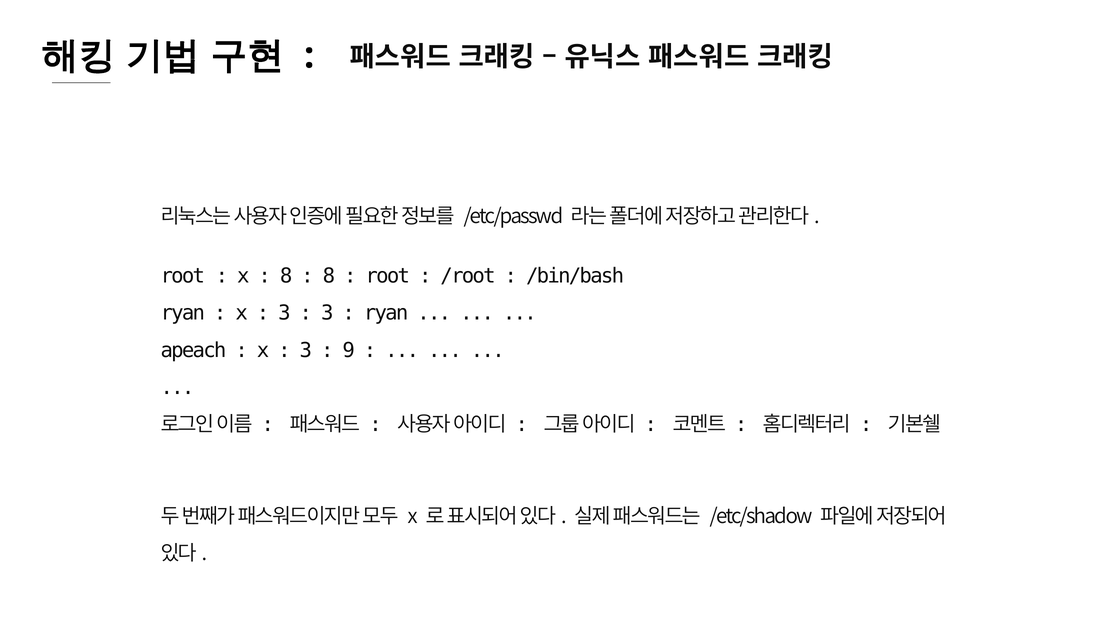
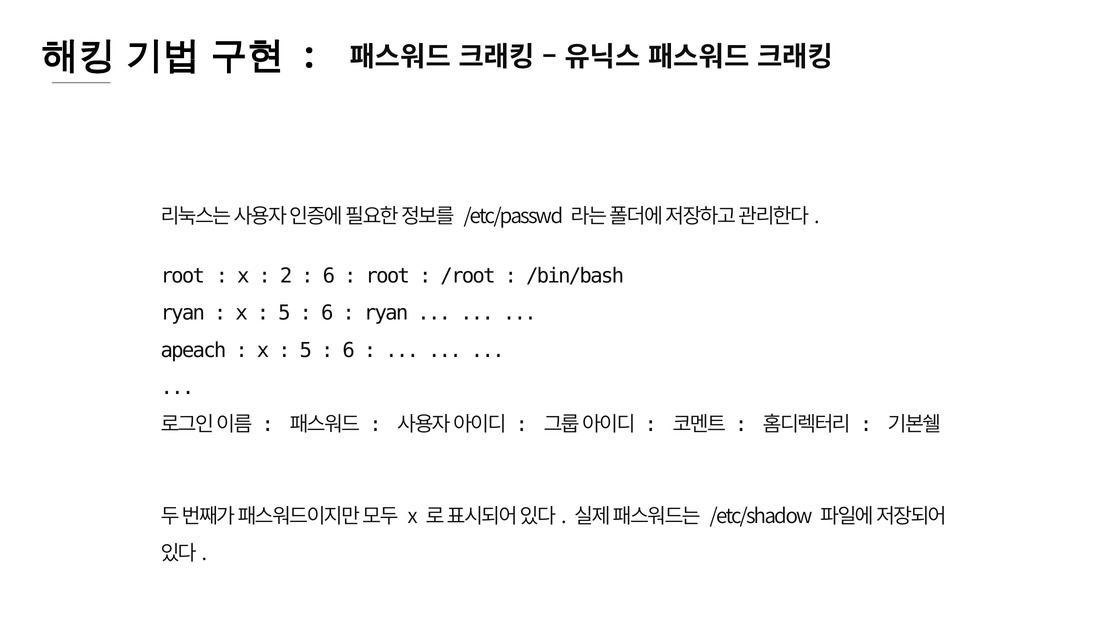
8: 8 -> 2 (286, 276)
8: 8 -> 6 (329, 276)
3: 3 -> 5 (284, 314)
3: 3 -> 6 (327, 314)
3: 3 -> 5 (306, 351)
9: 9 -> 6 (349, 351)
